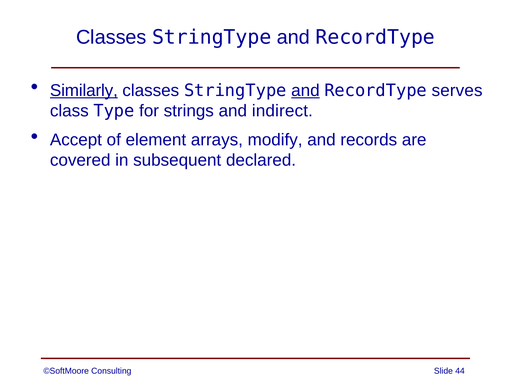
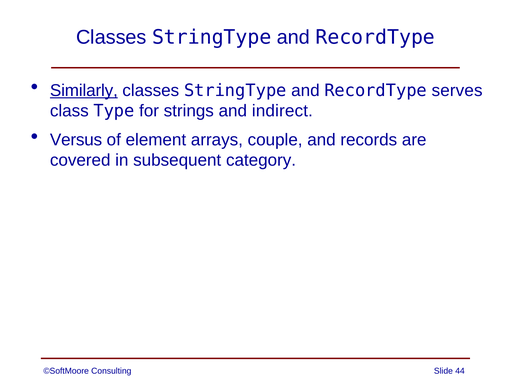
and underline: present -> none (305, 90)
Accept: Accept -> Versus (76, 140)
modify: modify -> couple (275, 140)
declared: declared -> category (261, 160)
